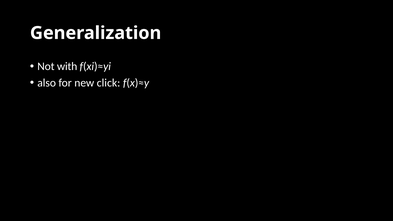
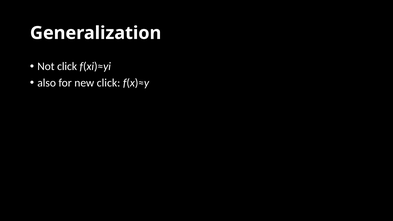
Not with: with -> click (67, 66)
